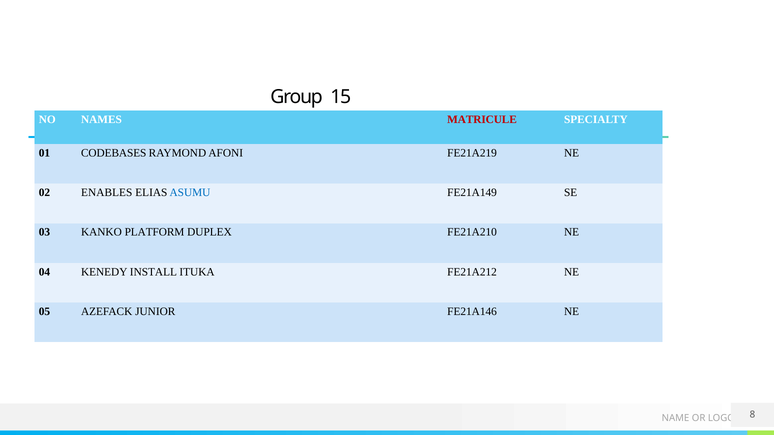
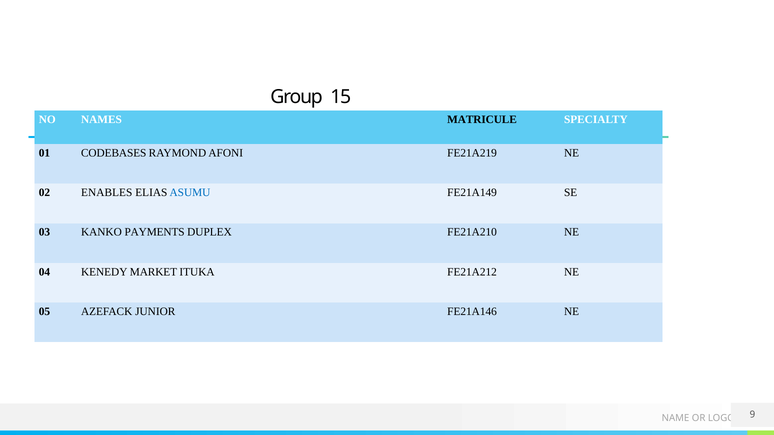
MATRICULE colour: red -> black (482, 119)
PLATFORM: PLATFORM -> PAYMENTS (155, 232)
INSTALL: INSTALL -> MARKET (153, 272)
8: 8 -> 9 (752, 415)
